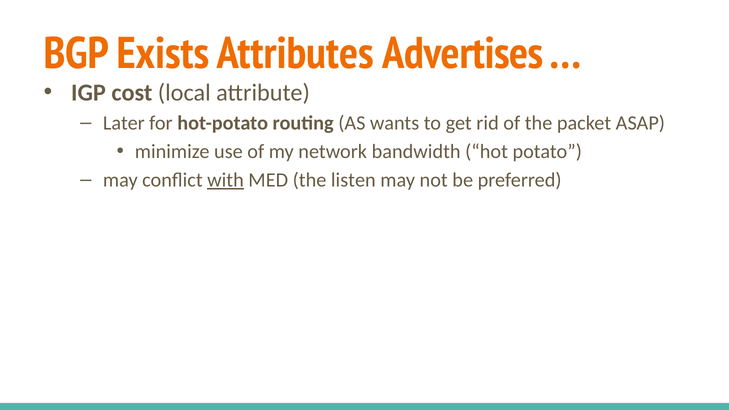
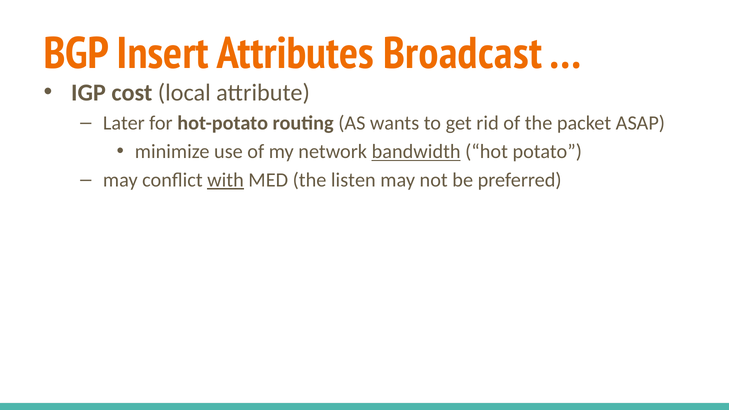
Exists: Exists -> Insert (163, 54)
Advertises: Advertises -> Broadcast (463, 54)
bandwidth underline: none -> present (416, 152)
